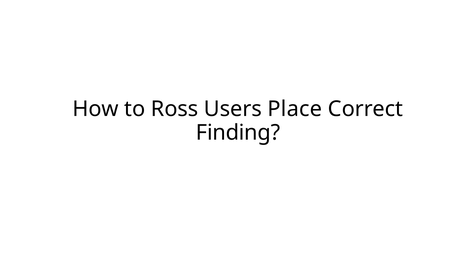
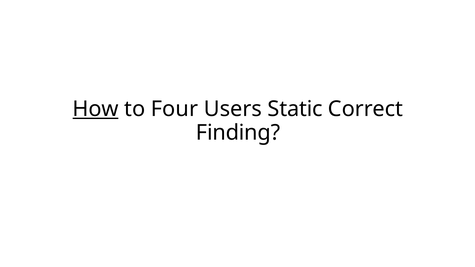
How underline: none -> present (96, 109)
Ross: Ross -> Four (175, 109)
Place: Place -> Static (295, 109)
